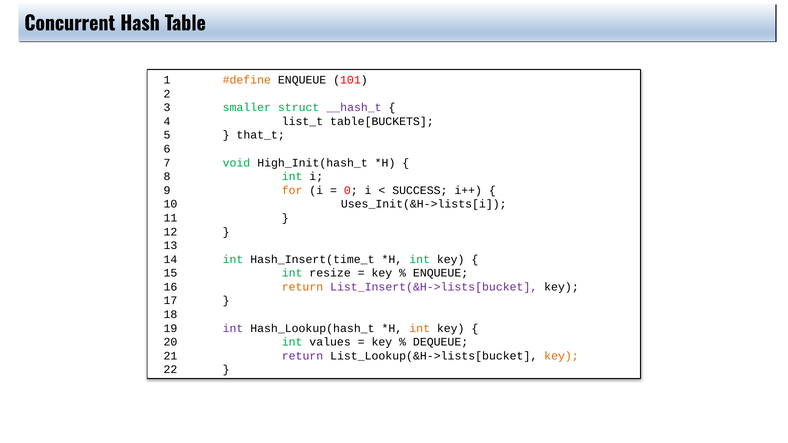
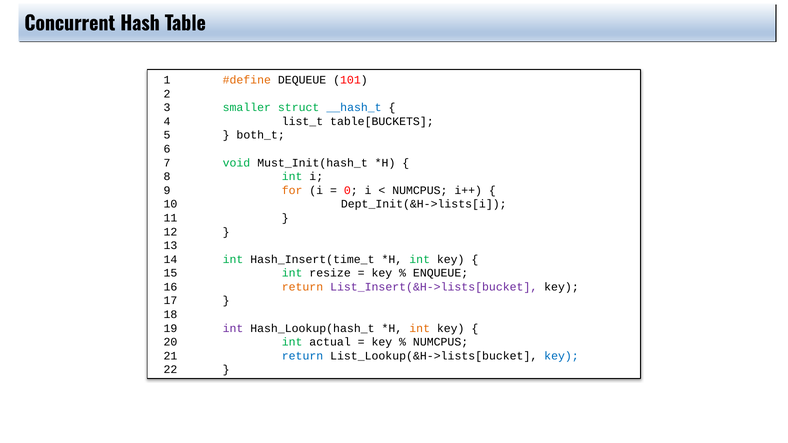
ENQUEUE: ENQUEUE -> DEQUEUE (302, 80)
__hash_t colour: purple -> blue (354, 108)
that_t: that_t -> both_t (261, 135)
High_Init(hash_t: High_Init(hash_t -> Must_Init(hash_t (313, 163)
SUCCESS: SUCCESS -> NUMCPUS (420, 190)
Uses_Init(&H->lists[i: Uses_Init(&H->lists[i -> Dept_Init(&H->lists[i (424, 204)
values: values -> actual (330, 342)
DEQUEUE: DEQUEUE -> NUMCPUS (441, 342)
return colour: purple -> blue (303, 356)
key colour: orange -> blue (561, 356)
